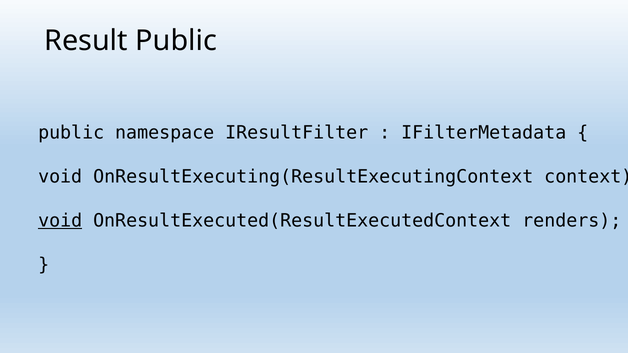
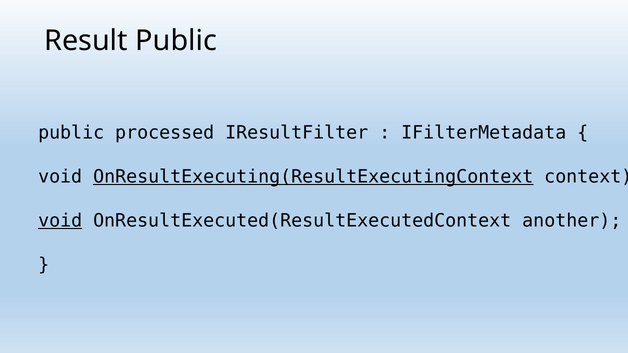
namespace: namespace -> processed (165, 133)
OnResultExecuting(ResultExecutingContext underline: none -> present (313, 177)
renders: renders -> another (572, 221)
